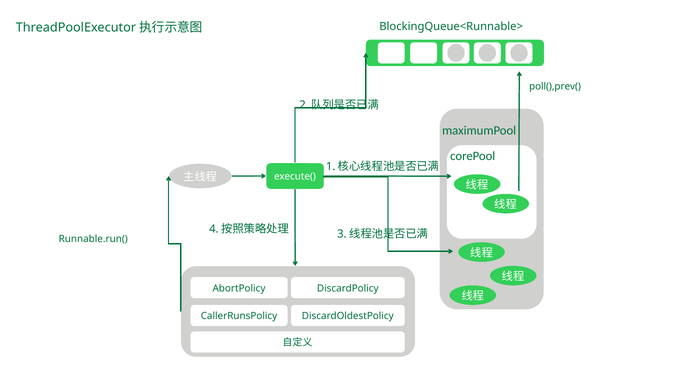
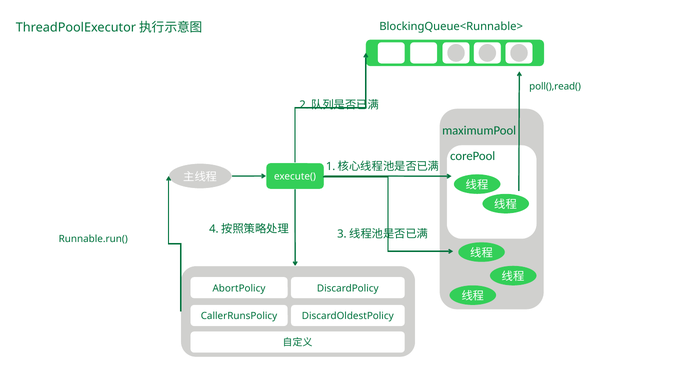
poll(),prev(: poll(),prev( -> poll(),read( (555, 87)
